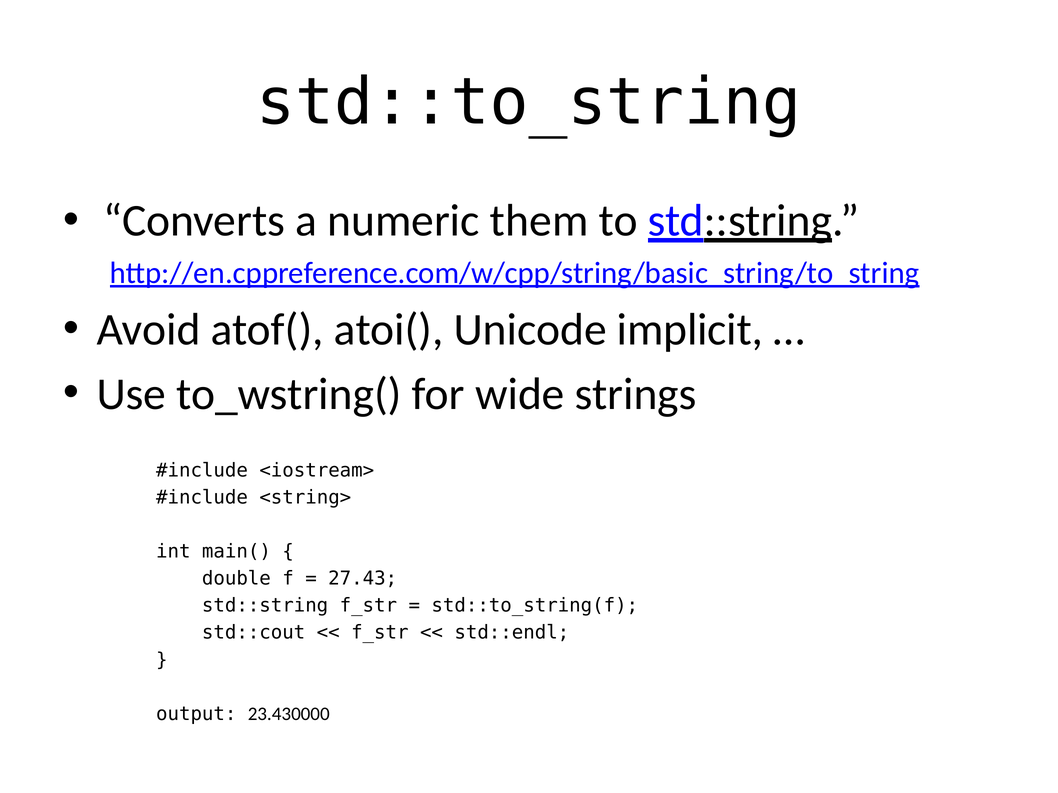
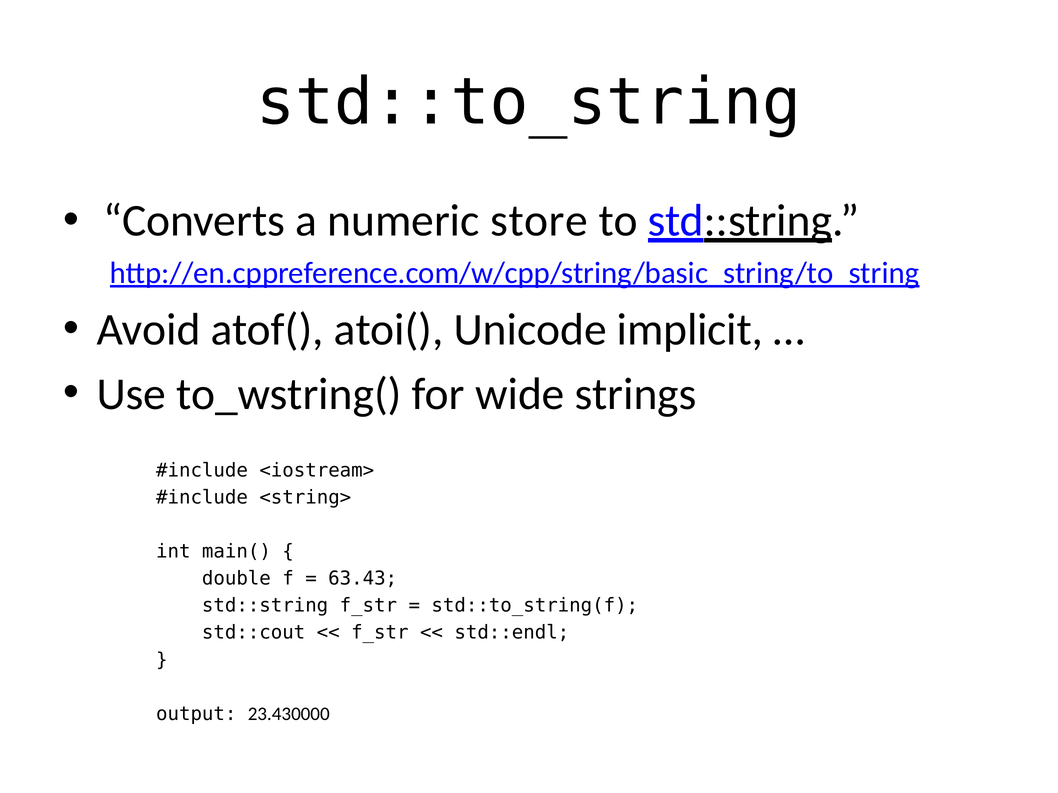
them: them -> store (539, 221)
27.43: 27.43 -> 63.43 (363, 579)
